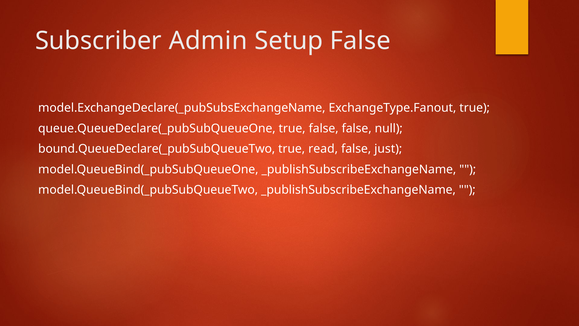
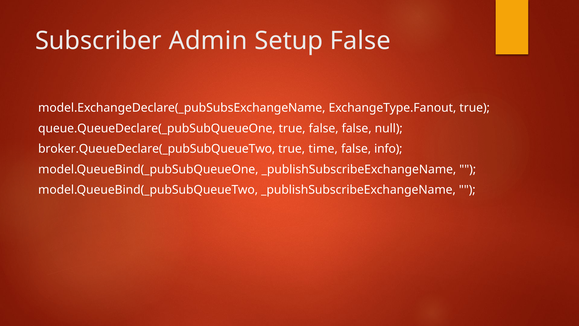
bound.QueueDeclare(_pubSubQueueTwo: bound.QueueDeclare(_pubSubQueueTwo -> broker.QueueDeclare(_pubSubQueueTwo (157, 149)
read: read -> time (323, 149)
just: just -> info (388, 149)
